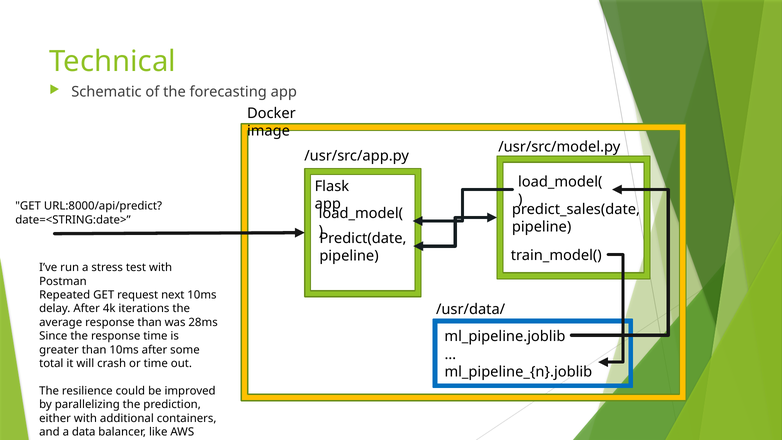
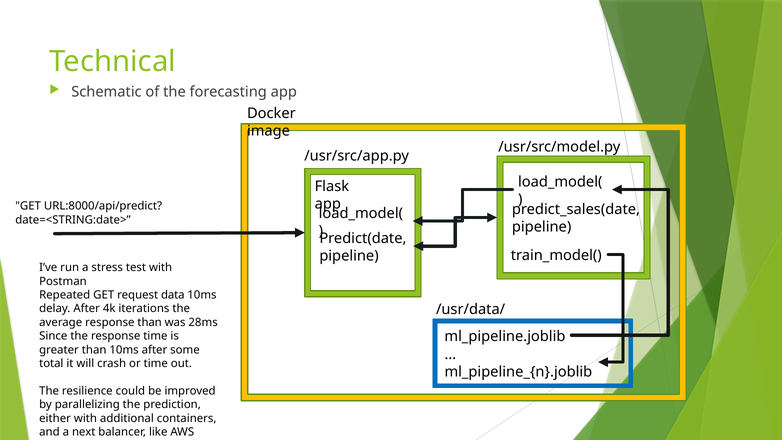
next: next -> data (173, 295)
data: data -> next (84, 432)
